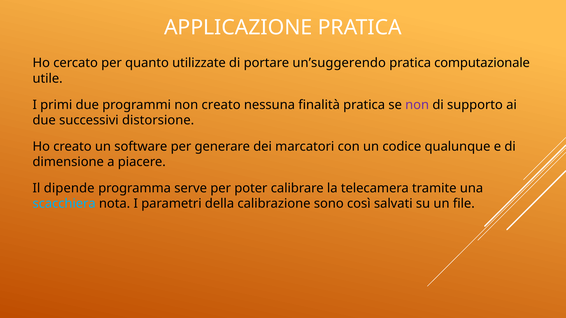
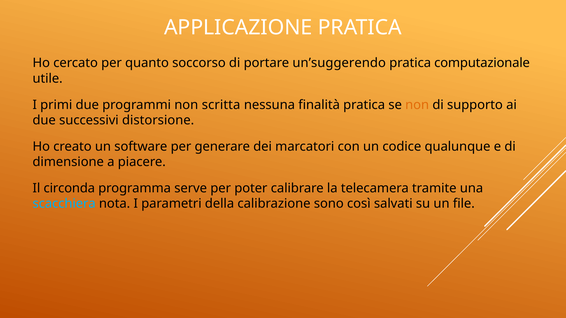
utilizzate: utilizzate -> soccorso (199, 63)
non creato: creato -> scritta (221, 105)
non colour: purple -> orange (417, 105)
dipende: dipende -> circonda (69, 188)
